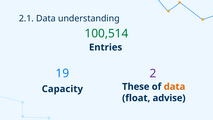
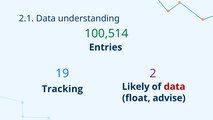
These: These -> Likely (136, 87)
data colour: orange -> red (175, 87)
Capacity: Capacity -> Tracking (62, 89)
